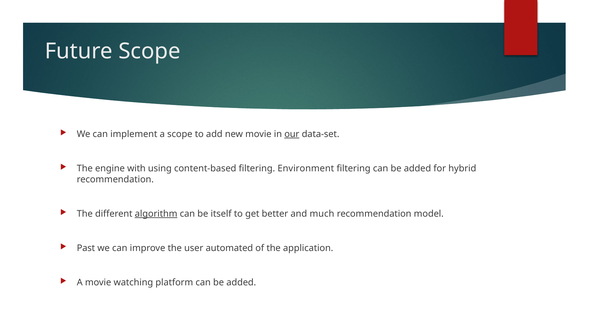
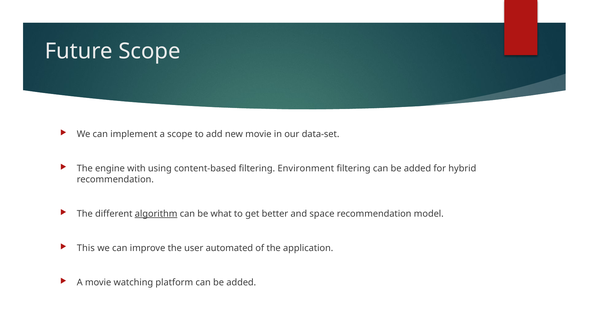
our underline: present -> none (292, 134)
itself: itself -> what (221, 214)
much: much -> space (322, 214)
Past: Past -> This (86, 248)
